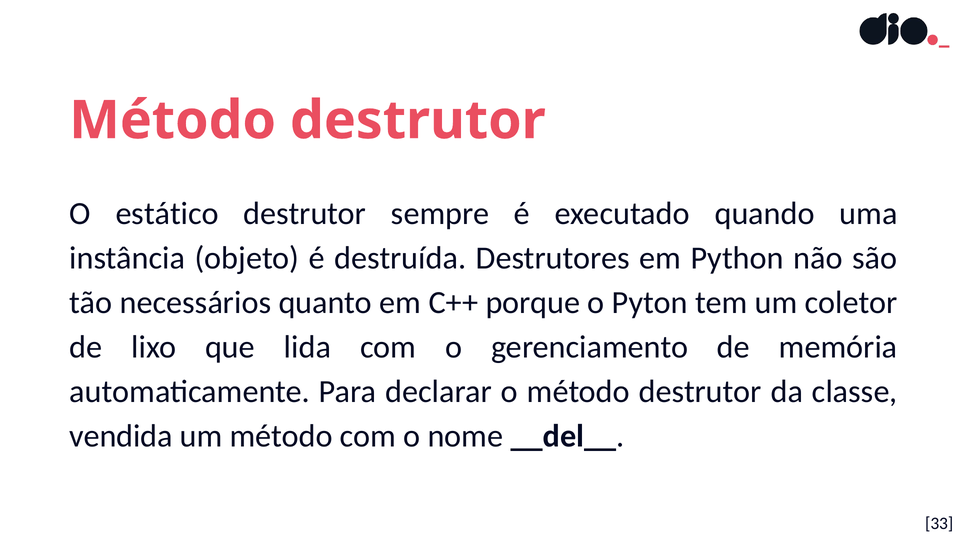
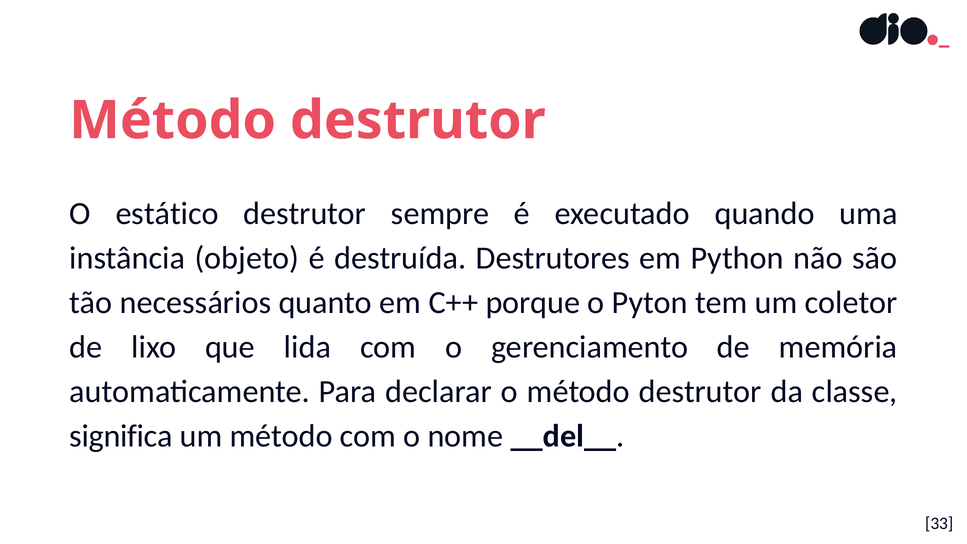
vendida: vendida -> significa (121, 436)
